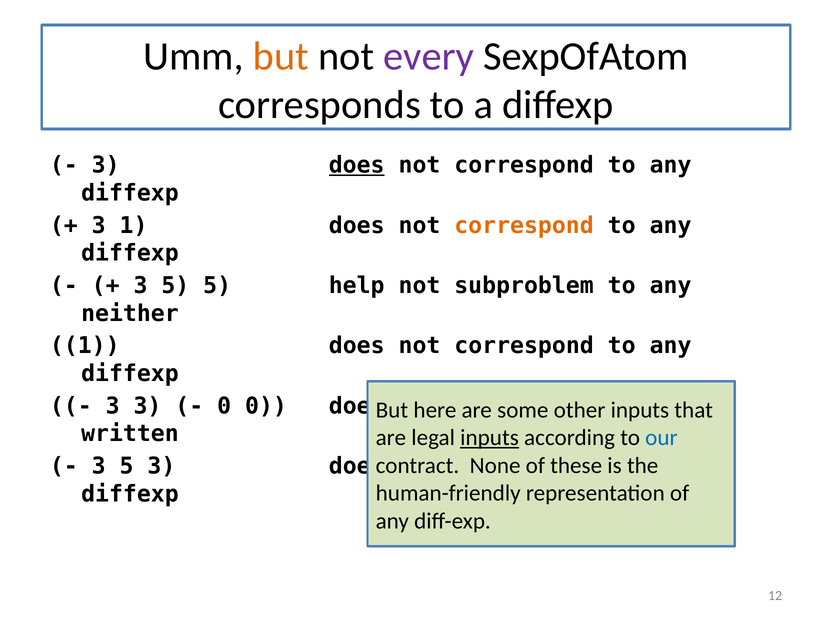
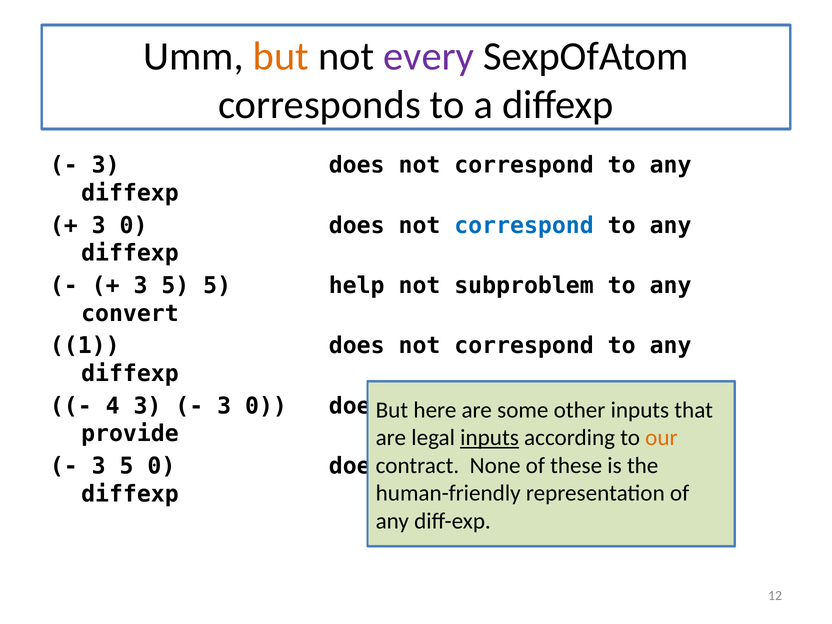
does underline: present -> none (357, 165)
1: 1 -> 0 (134, 225)
correspond colour: orange -> blue (524, 225)
neither: neither -> convert (130, 313)
3: 3 -> 4 (113, 406)
0: 0 -> 3 (224, 406)
written: written -> provide (130, 434)
our colour: blue -> orange (661, 438)
5 3: 3 -> 0 (161, 466)
